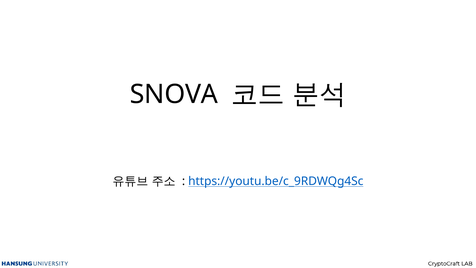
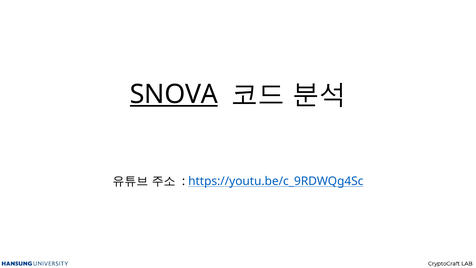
SNOVA underline: none -> present (174, 94)
